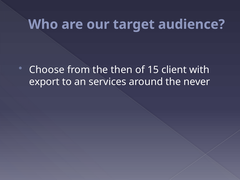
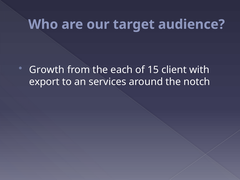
Choose: Choose -> Growth (47, 70)
then: then -> each (122, 70)
never: never -> notch (197, 82)
